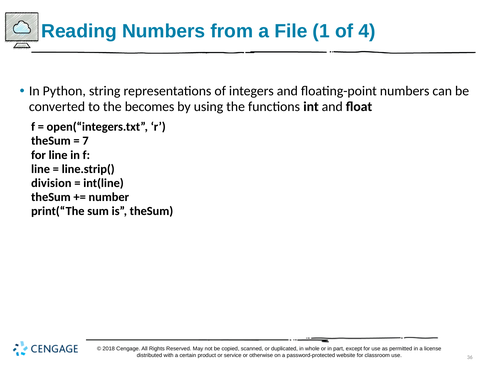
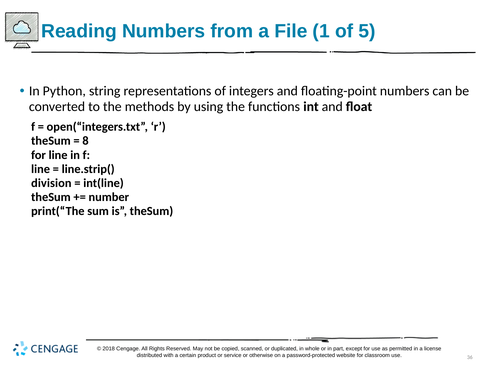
4: 4 -> 5 (367, 31)
becomes: becomes -> methods (149, 107)
7: 7 -> 8 (86, 141)
